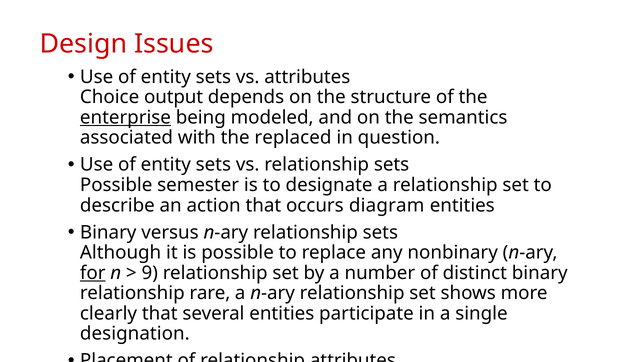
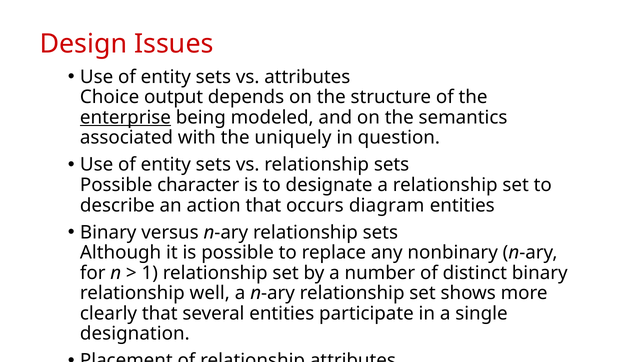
replaced: replaced -> uniquely (293, 138)
semester: semester -> character (198, 185)
for underline: present -> none (93, 273)
9: 9 -> 1 (150, 273)
rare: rare -> well (210, 293)
